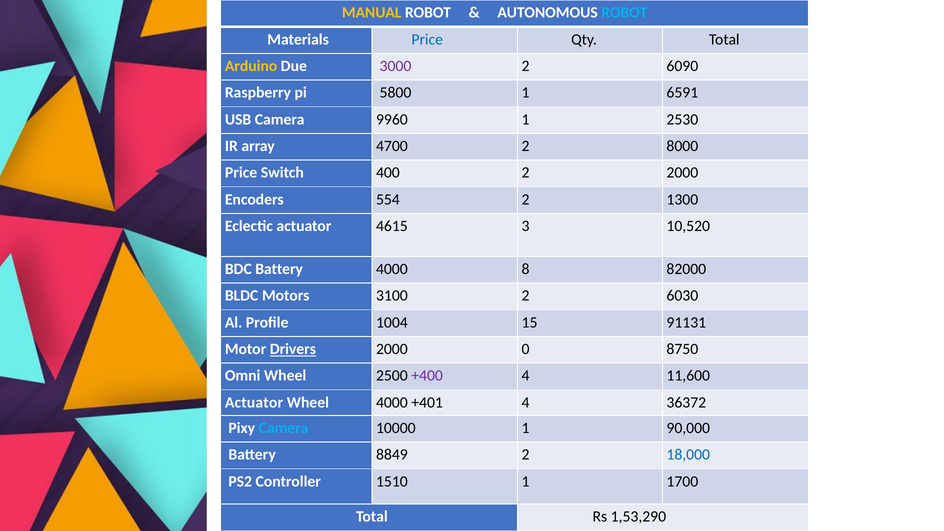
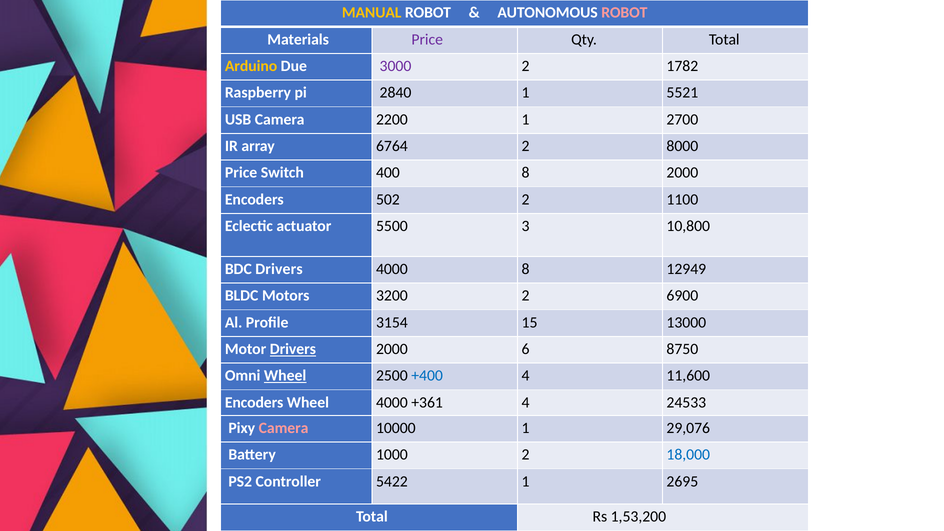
ROBOT colour: light blue -> pink (624, 13)
Price colour: blue -> purple (427, 39)
6090: 6090 -> 1782 (682, 66)
5800: 5800 -> 2840 (395, 93)
6591: 6591 -> 5521 (682, 93)
9960: 9960 -> 2200 (392, 119)
2530: 2530 -> 2700 (682, 119)
4700: 4700 -> 6764 (392, 146)
400 2: 2 -> 8 (526, 173)
554: 554 -> 502 (388, 199)
1300: 1300 -> 1100 (682, 199)
4615: 4615 -> 5500 (392, 226)
10,520: 10,520 -> 10,800 (688, 226)
BDC Battery: Battery -> Drivers (279, 269)
82000: 82000 -> 12949 (686, 269)
3100: 3100 -> 3200 (392, 296)
6030: 6030 -> 6900 (682, 296)
1004: 1004 -> 3154 (392, 322)
91131: 91131 -> 13000 (686, 322)
0: 0 -> 6 (526, 349)
Wheel underline: none -> present (285, 376)
+400 colour: purple -> blue (427, 376)
Actuator: Actuator -> Encoders (254, 402)
+401: +401 -> +361 (427, 402)
36372: 36372 -> 24533 (686, 402)
Camera colour: light blue -> pink (284, 428)
90,000: 90,000 -> 29,076 (688, 428)
8849: 8849 -> 1000 (392, 455)
1510: 1510 -> 5422 (392, 481)
1700: 1700 -> 2695 (682, 481)
1,53,290: 1,53,290 -> 1,53,200 (638, 517)
